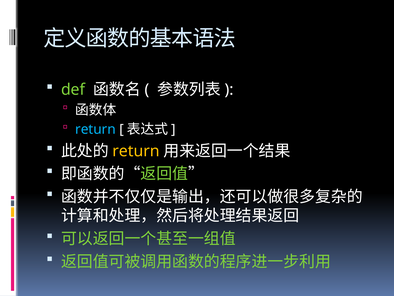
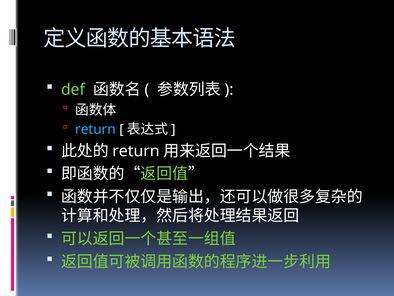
return colour: yellow -> white (136, 151)
